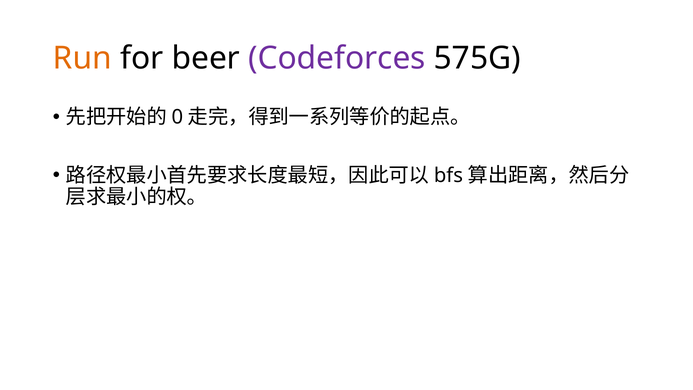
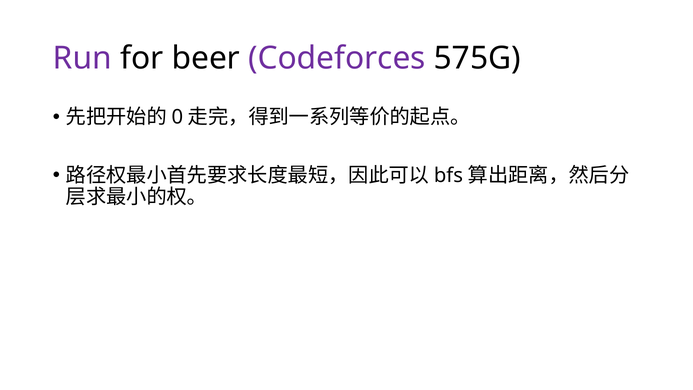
Run colour: orange -> purple (82, 58)
